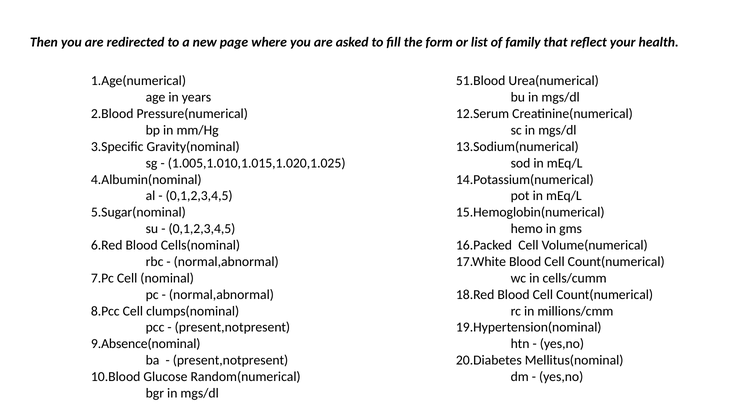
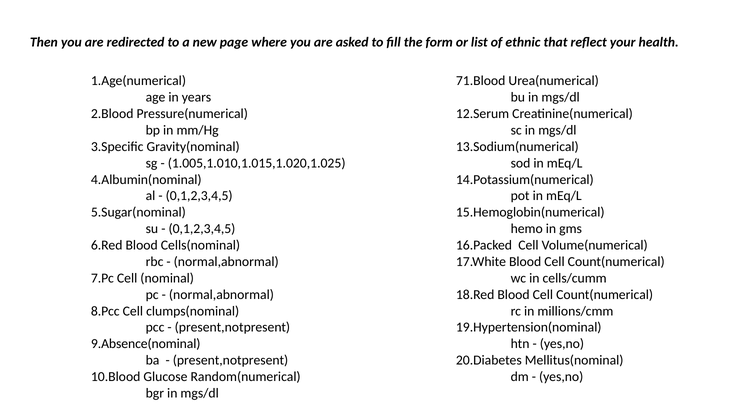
family: family -> ethnic (523, 42)
51.Blood: 51.Blood -> 71.Blood (481, 81)
